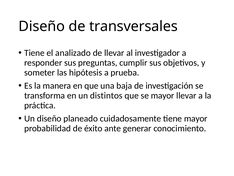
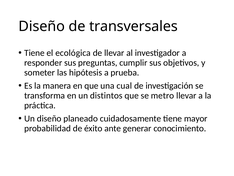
analizado: analizado -> ecológica (73, 53)
baja: baja -> cual (124, 85)
se mayor: mayor -> metro (163, 95)
